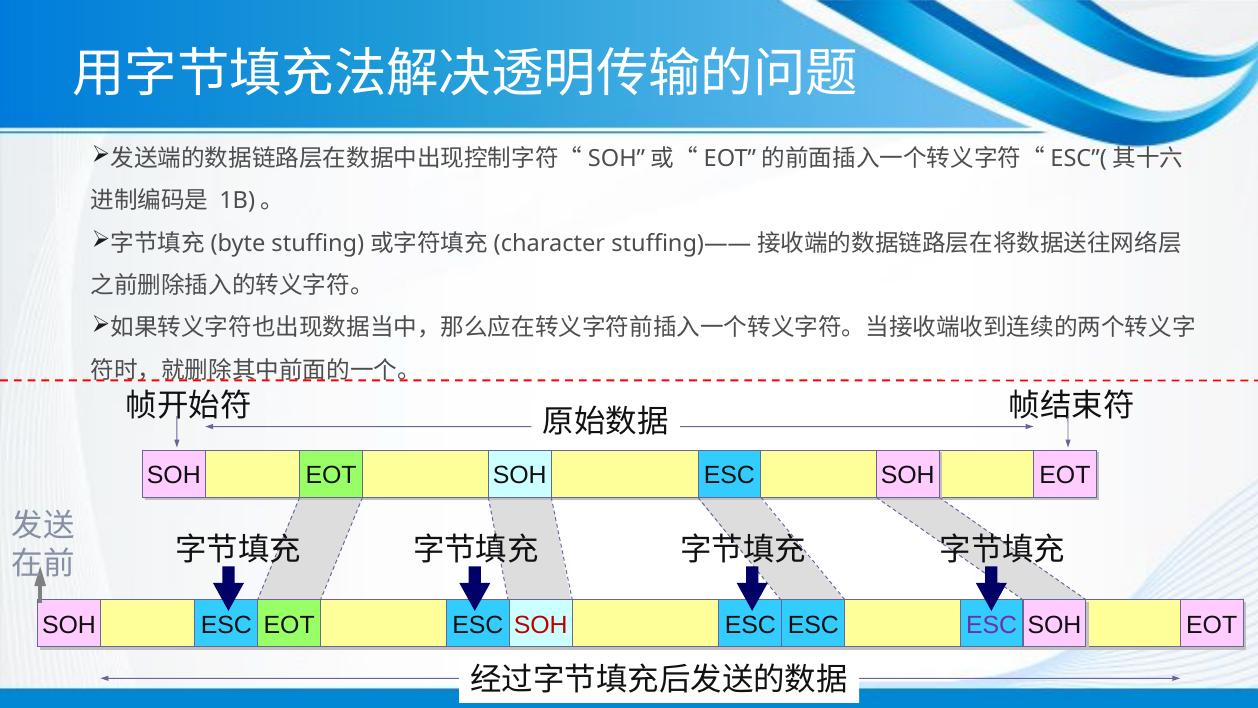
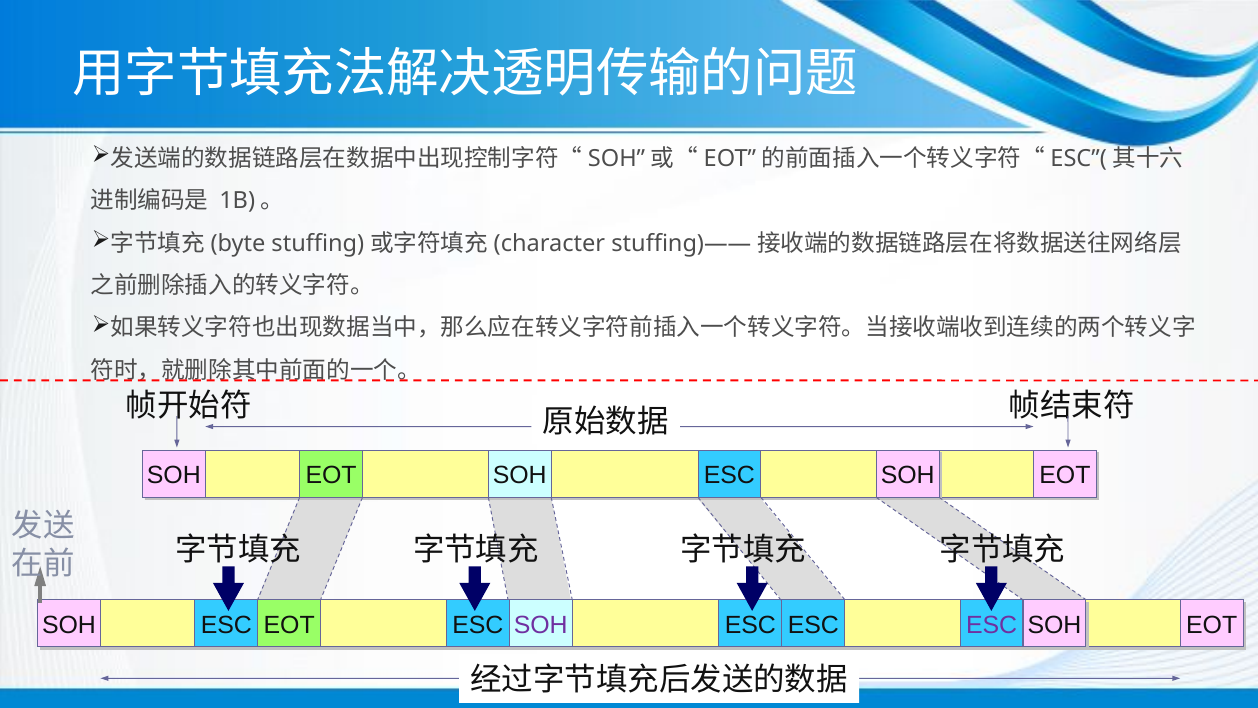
SOH colour: red -> purple (541, 625)
